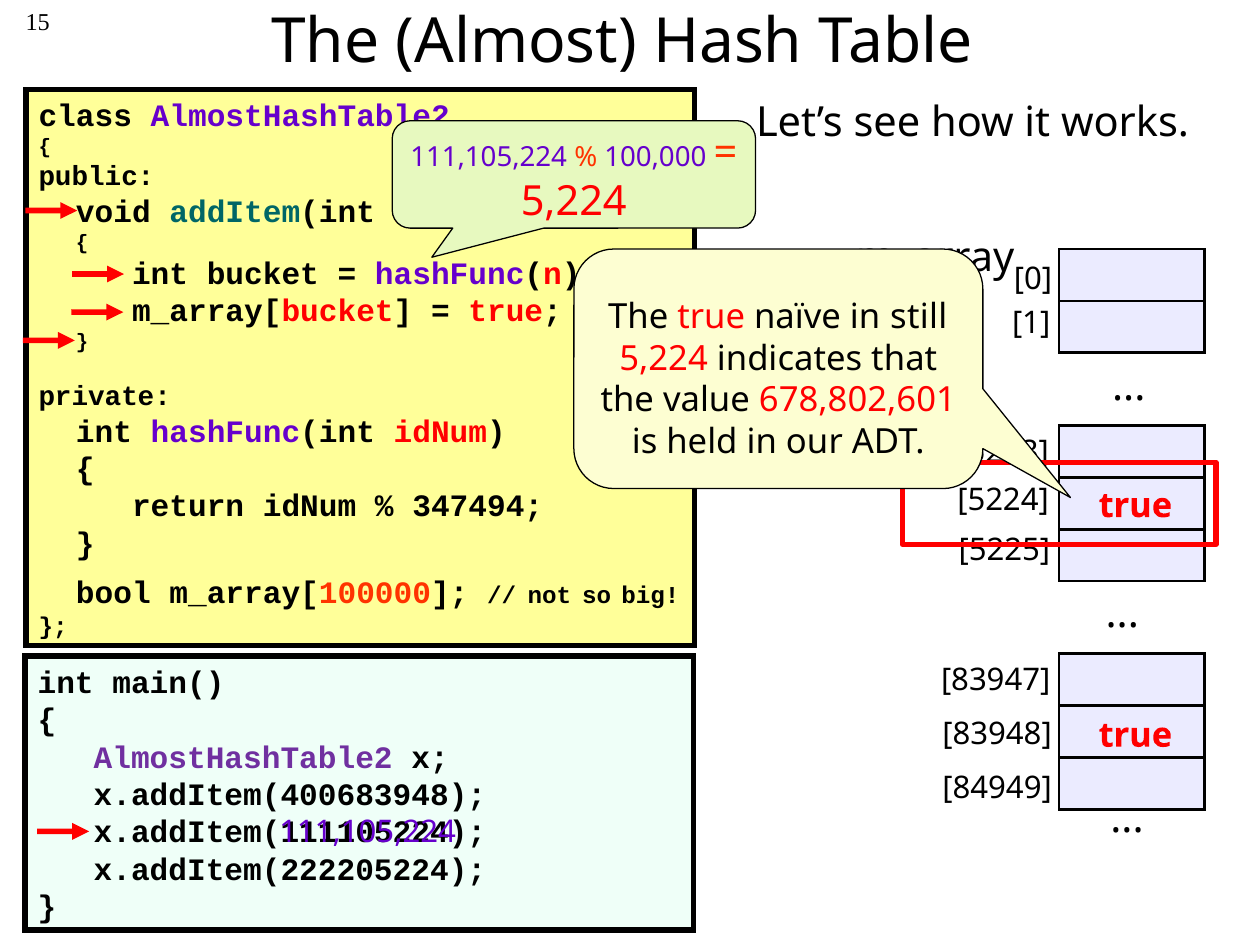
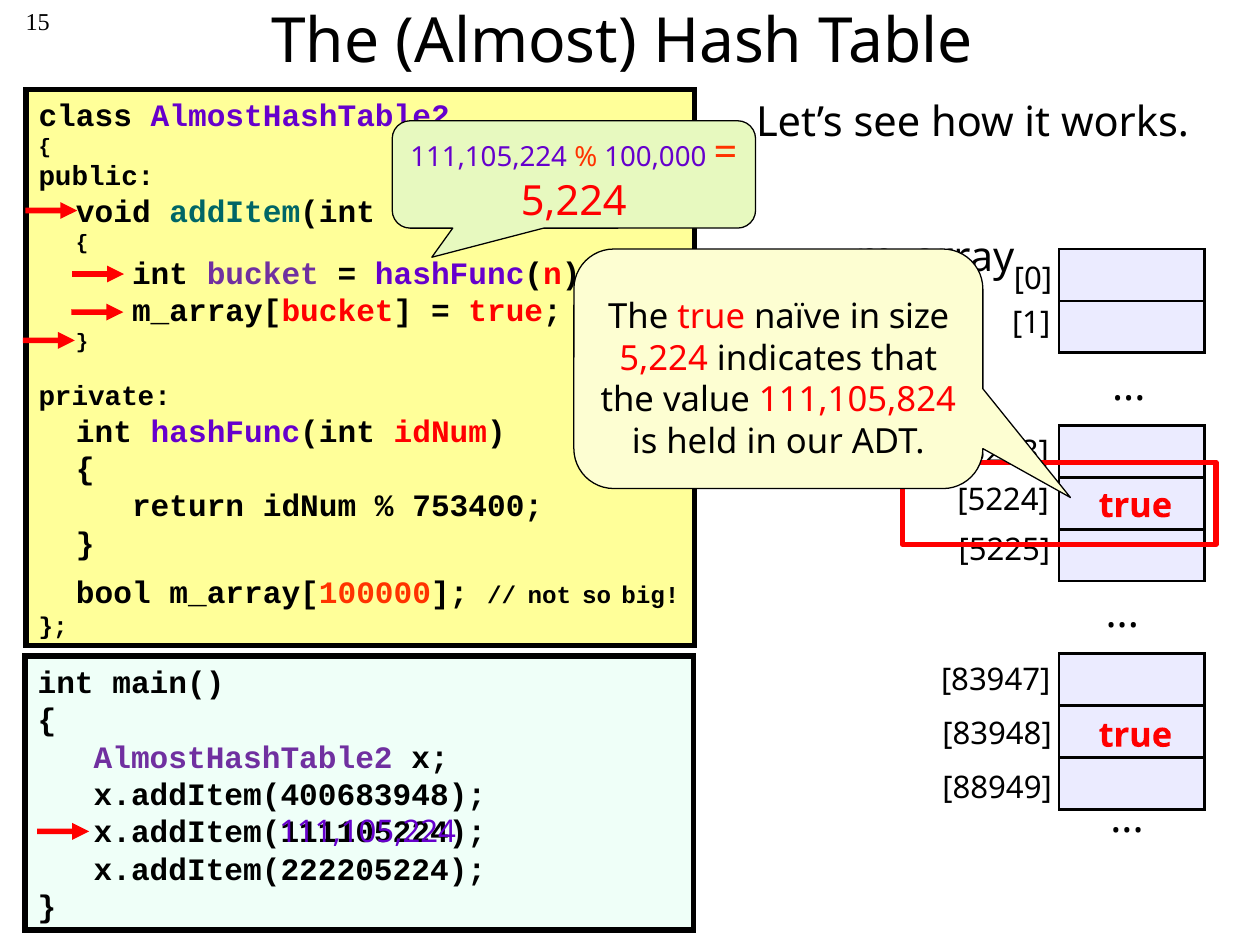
bucket colour: black -> purple (263, 274)
still: still -> size (919, 317)
678,802,601: 678,802,601 -> 111,105,824 (857, 400)
347494: 347494 -> 753400 (478, 507)
84949: 84949 -> 88949 (997, 788)
